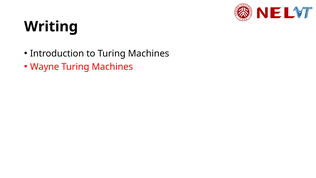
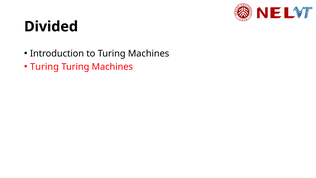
Writing: Writing -> Divided (51, 27)
Wayne: Wayne -> Turing (44, 67)
